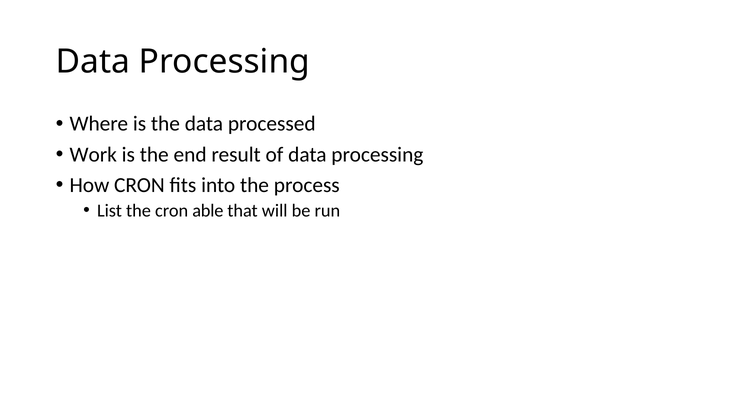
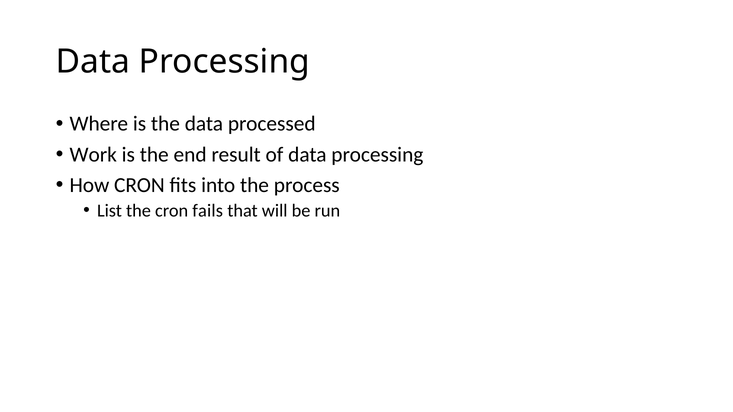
able: able -> fails (208, 211)
